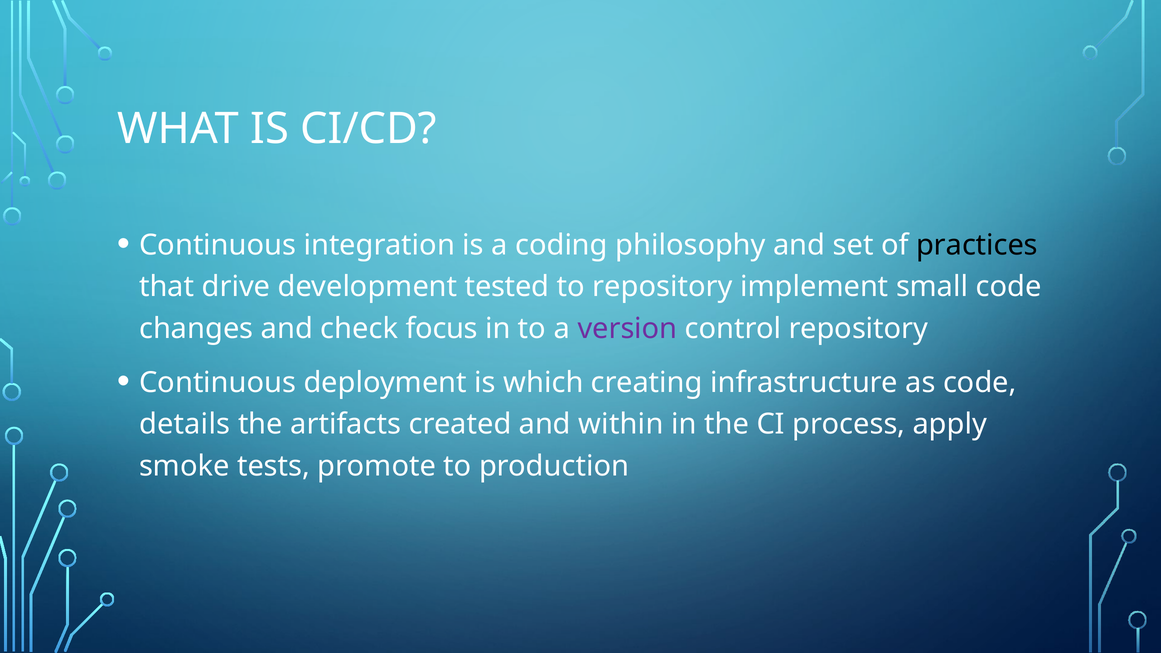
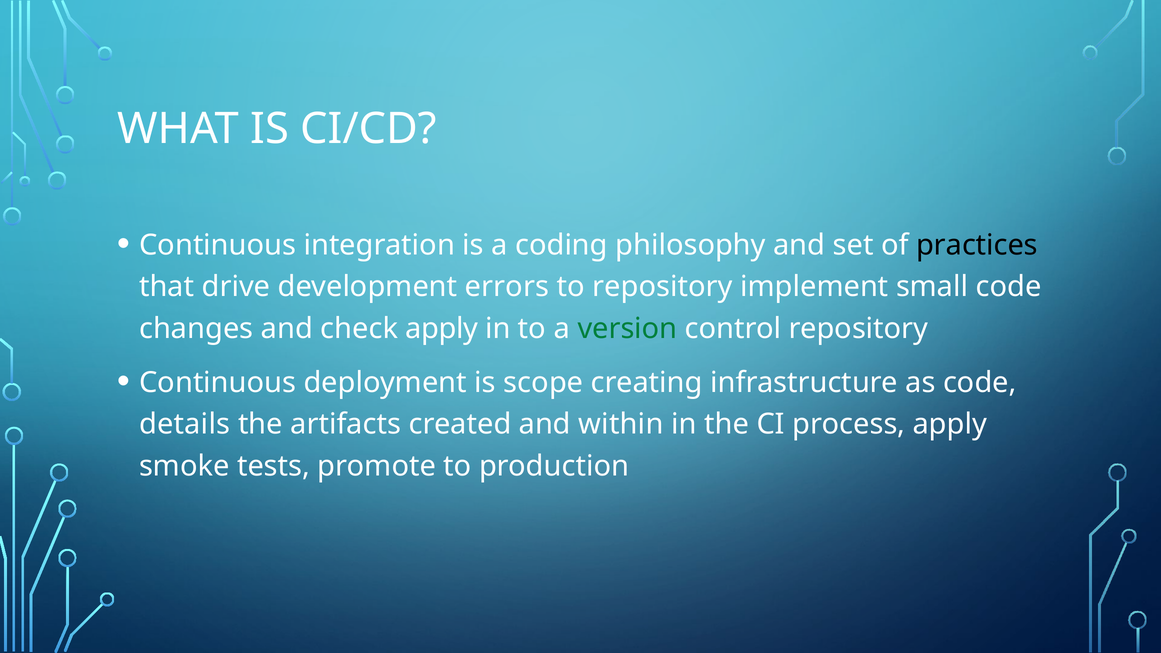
tested: tested -> errors (507, 287)
check focus: focus -> apply (442, 329)
version colour: purple -> green (627, 329)
which: which -> scope (543, 382)
